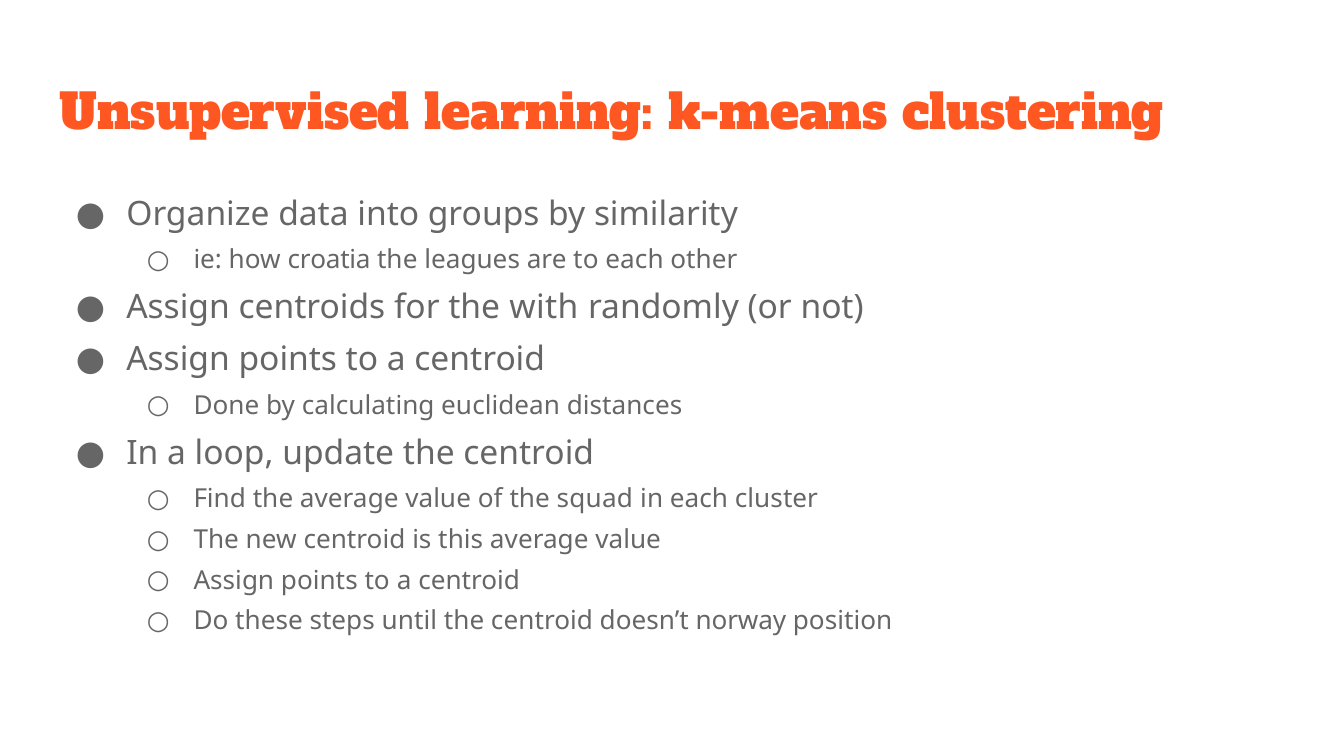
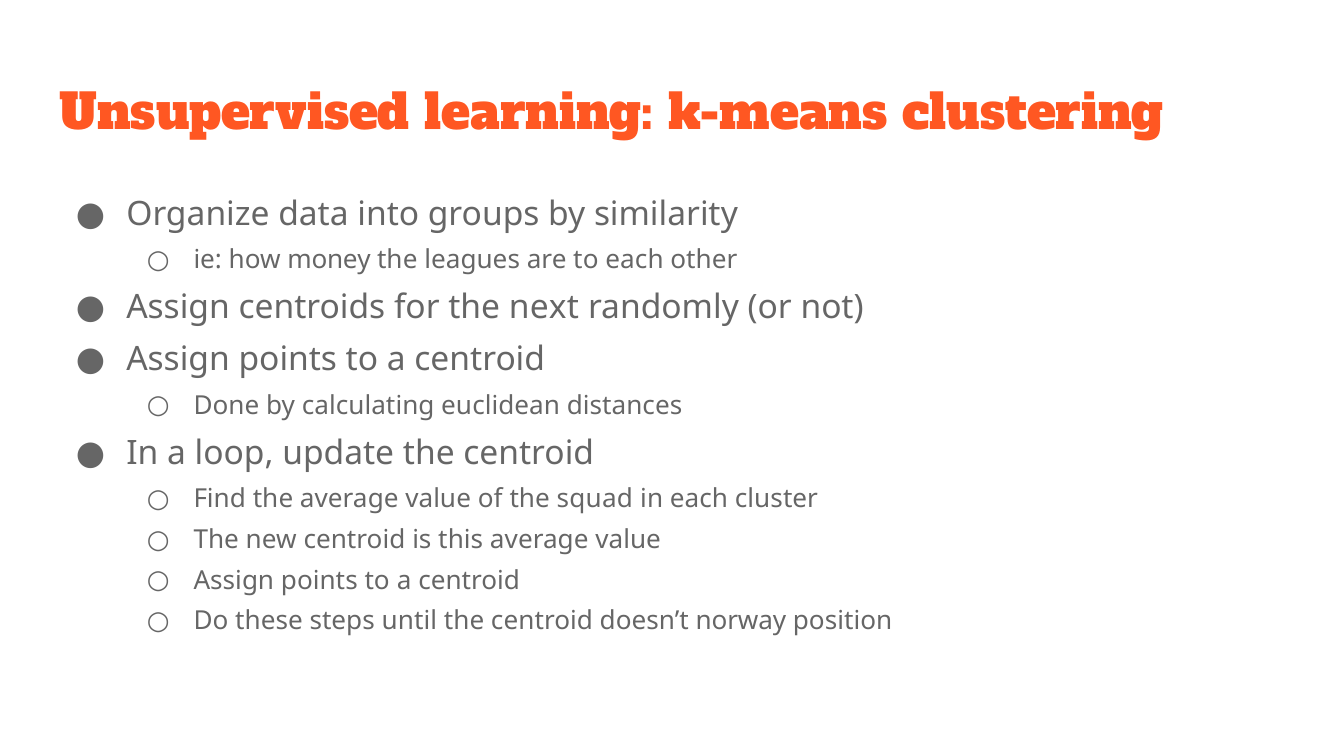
croatia: croatia -> money (329, 260)
with: with -> next (544, 308)
